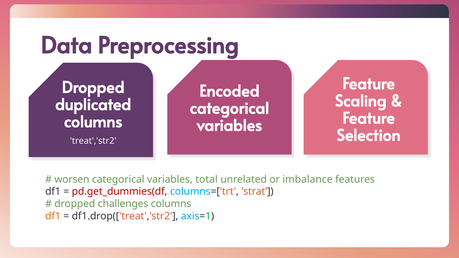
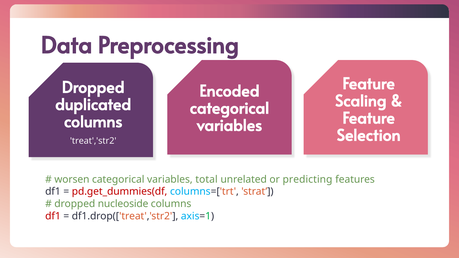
imbalance: imbalance -> predicting (308, 180)
challenges: challenges -> nucleoside (123, 204)
df1 colour: orange -> red (53, 216)
